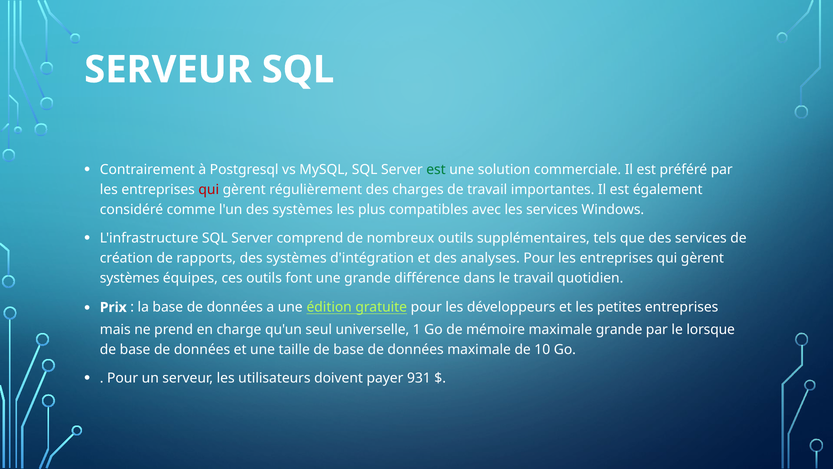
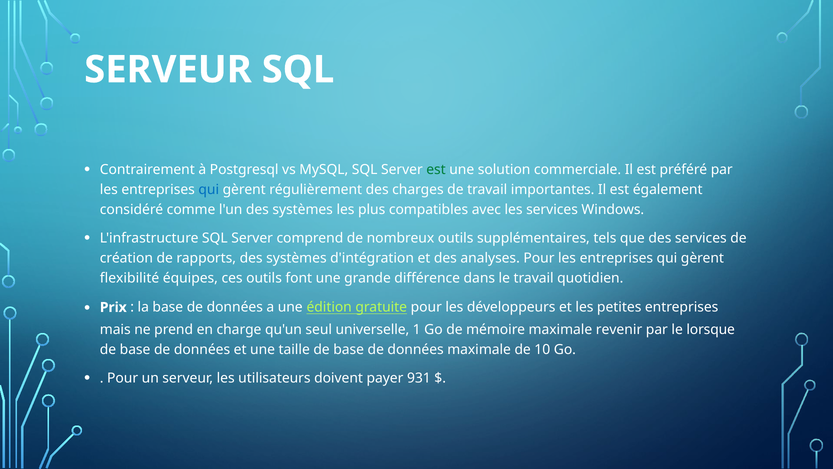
qui colour: red -> blue (209, 189)
systèmes: systèmes -> flexibilité (130, 278)
maximale grande: grande -> revenir (619, 329)
